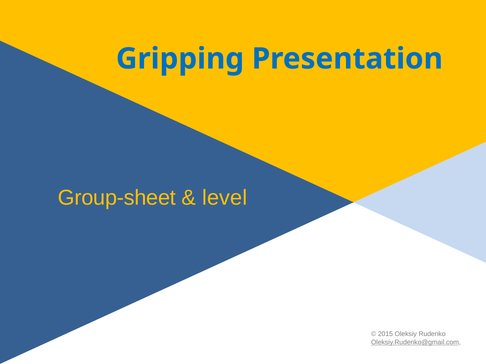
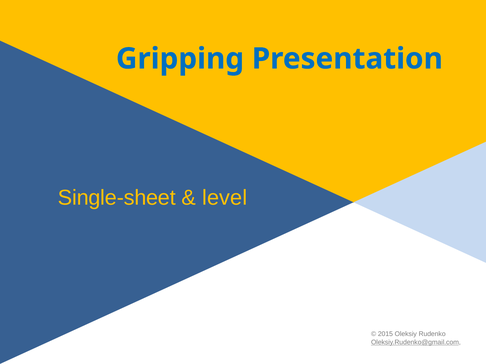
Group-sheet: Group-sheet -> Single-sheet (117, 198)
